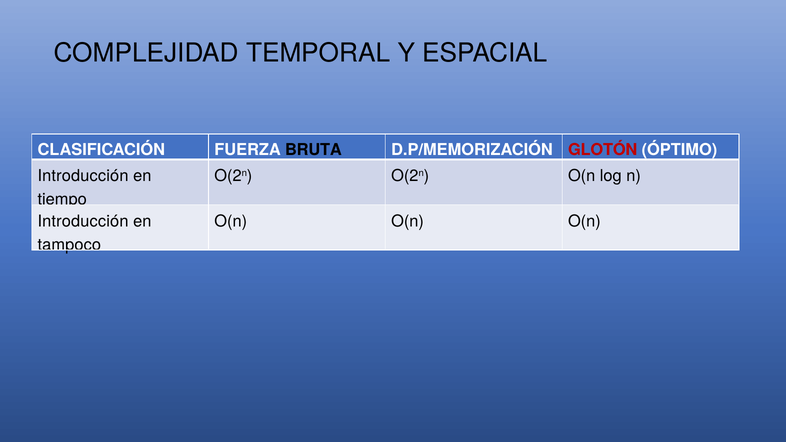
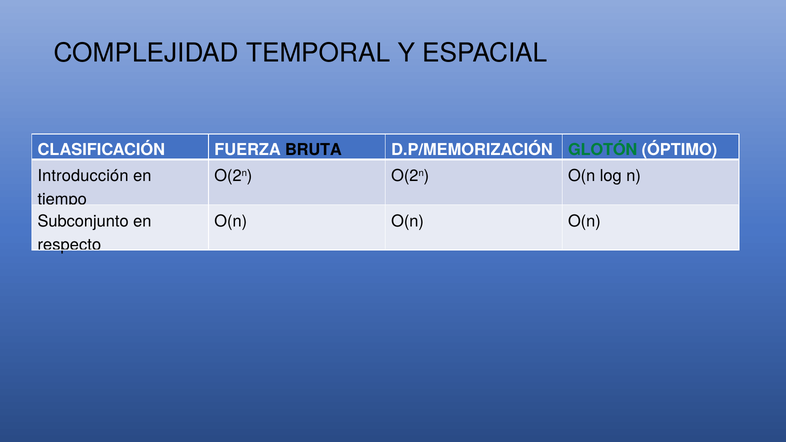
GLOTÓN colour: red -> green (603, 150)
Introducción: Introducción -> Subconjunto (83, 221)
tampoco: tampoco -> respecto (69, 245)
